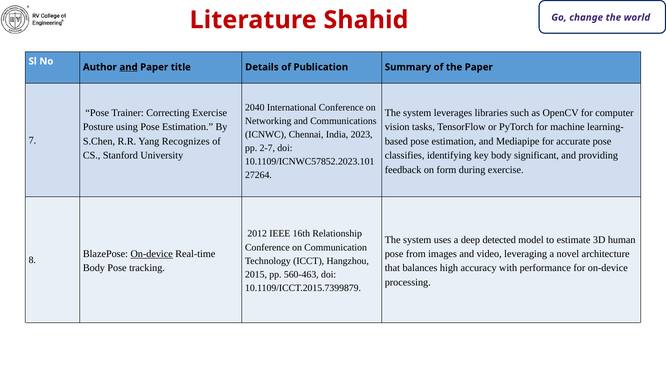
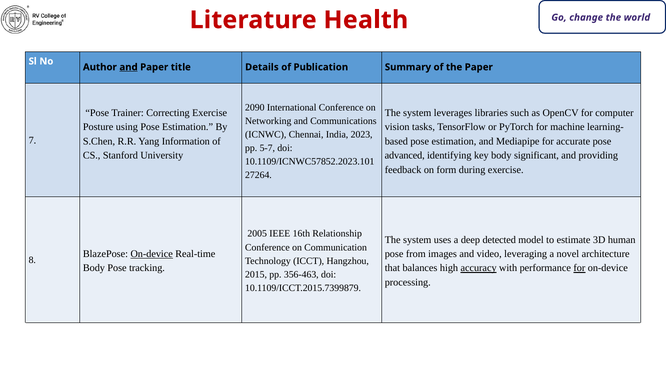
Shahid: Shahid -> Health (366, 20)
2040: 2040 -> 2090 (255, 108)
Recognizes: Recognizes -> Information (186, 142)
2-7: 2-7 -> 5-7 (267, 148)
classifies: classifies -> advanced (405, 156)
2012: 2012 -> 2005 (257, 234)
accuracy underline: none -> present (479, 269)
for underline: none -> present (579, 269)
560-463: 560-463 -> 356-463 (301, 275)
